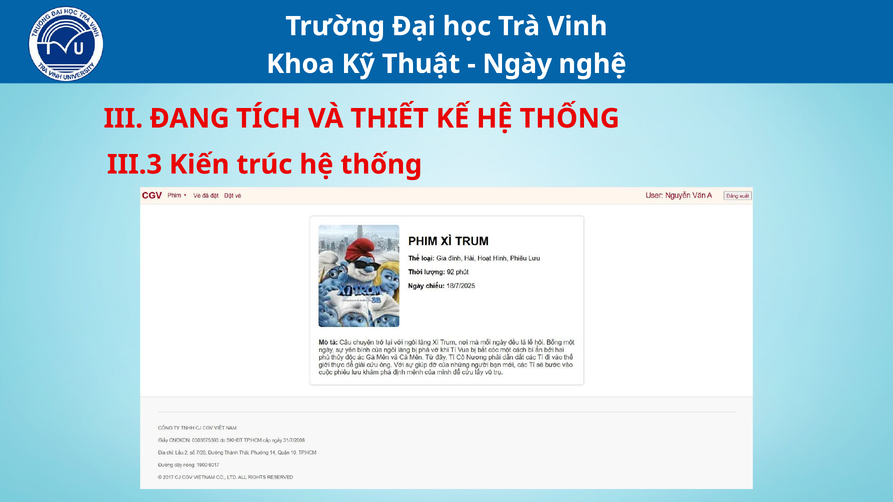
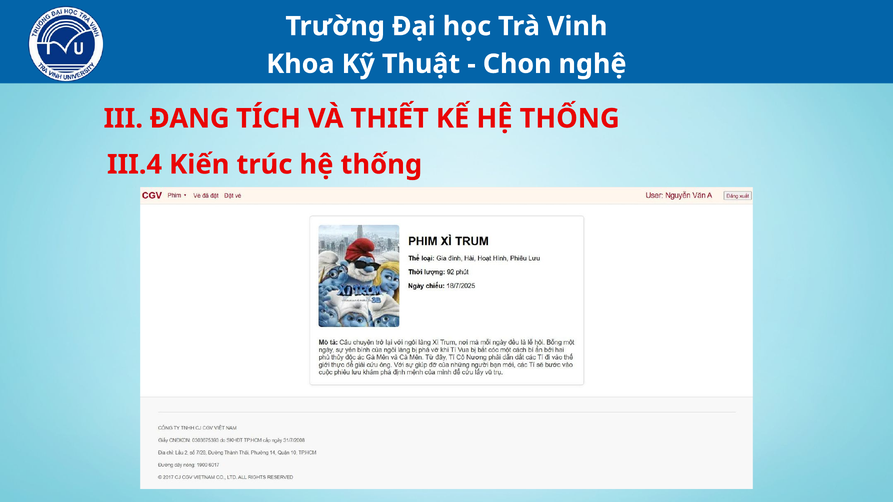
Ngày: Ngày -> Chọn (517, 64)
III.3: III.3 -> III.4 (135, 165)
